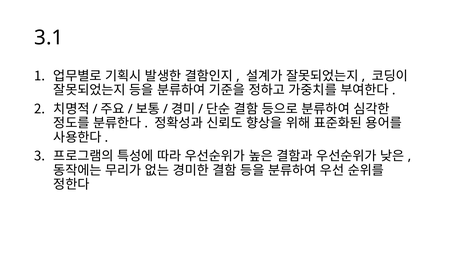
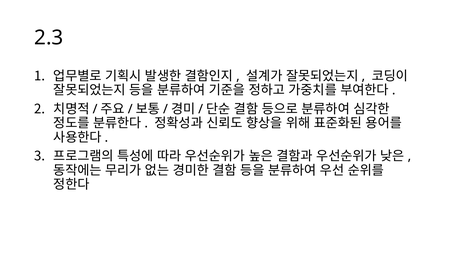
3.1: 3.1 -> 2.3 (49, 38)
